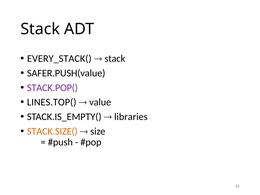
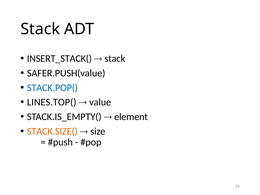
EVERY_STACK(: EVERY_STACK( -> INSERT_STACK( (59, 59)
STACK.POP( colour: purple -> blue (52, 88)
libraries: libraries -> element (131, 117)
